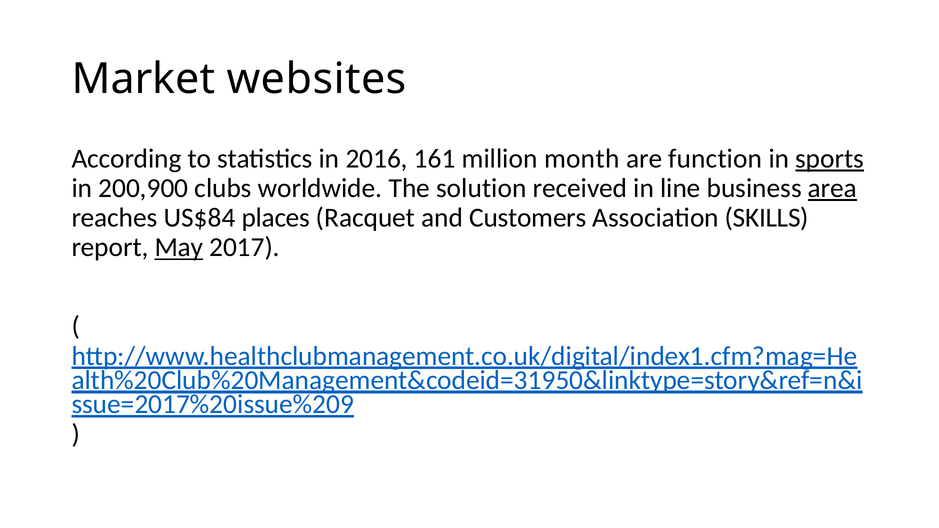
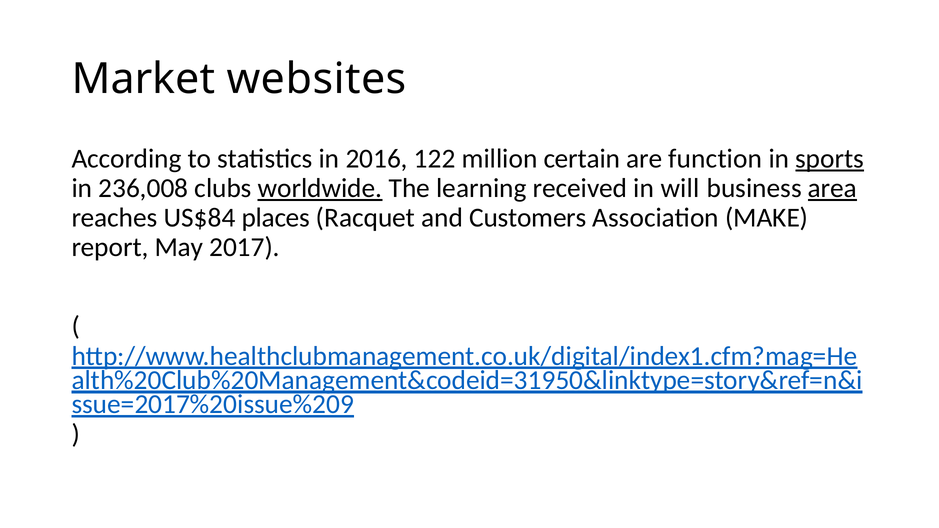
161: 161 -> 122 (435, 159)
month: month -> certain (582, 159)
200,900: 200,900 -> 236,008 (143, 188)
worldwide underline: none -> present (320, 188)
solution: solution -> learning (481, 188)
line: line -> will (680, 188)
SKILLS: SKILLS -> MAKE (767, 218)
May underline: present -> none (179, 248)
